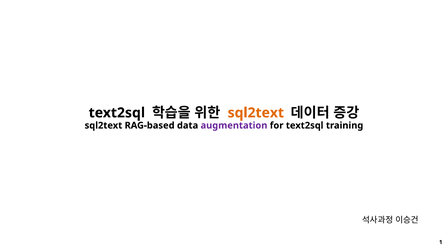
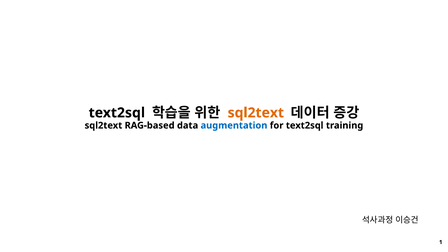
augmentation colour: purple -> blue (234, 125)
